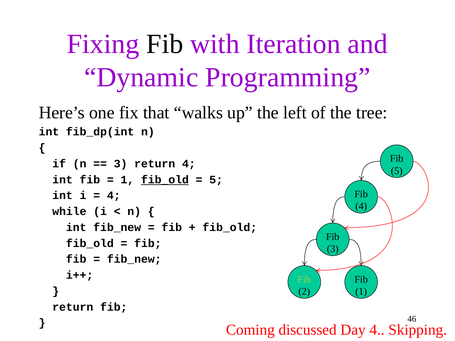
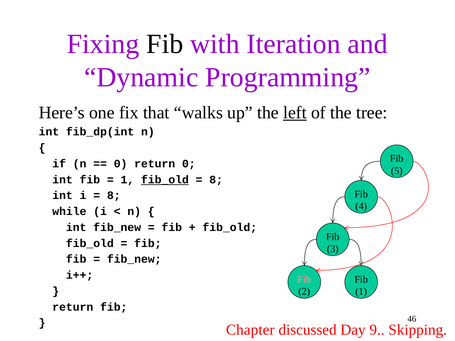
left underline: none -> present (295, 113)
3: 3 -> 0 (121, 164)
return 4: 4 -> 0 (189, 164)
5: 5 -> 8 (216, 180)
4: 4 -> 8 (114, 196)
Fib colour: light green -> pink (304, 280)
Coming: Coming -> Chapter (250, 330)
Day 4: 4 -> 9 (377, 330)
